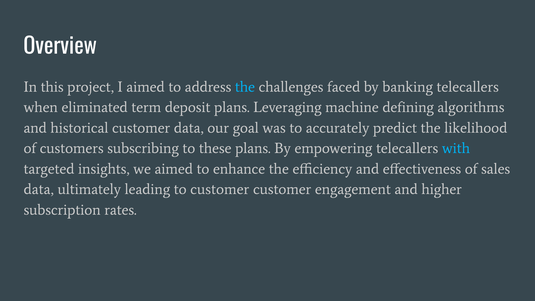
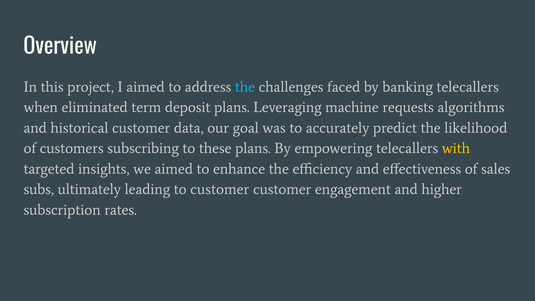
defining: defining -> requests (408, 107)
with colour: light blue -> yellow (456, 148)
data: data -> subs (39, 189)
